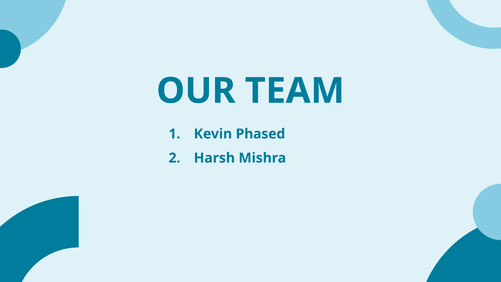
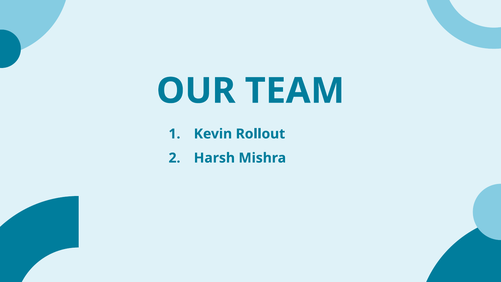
Phased: Phased -> Rollout (260, 134)
